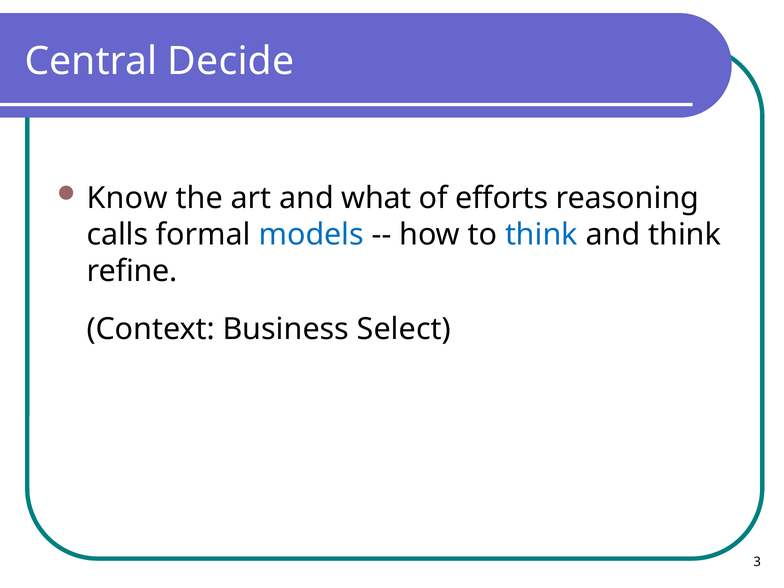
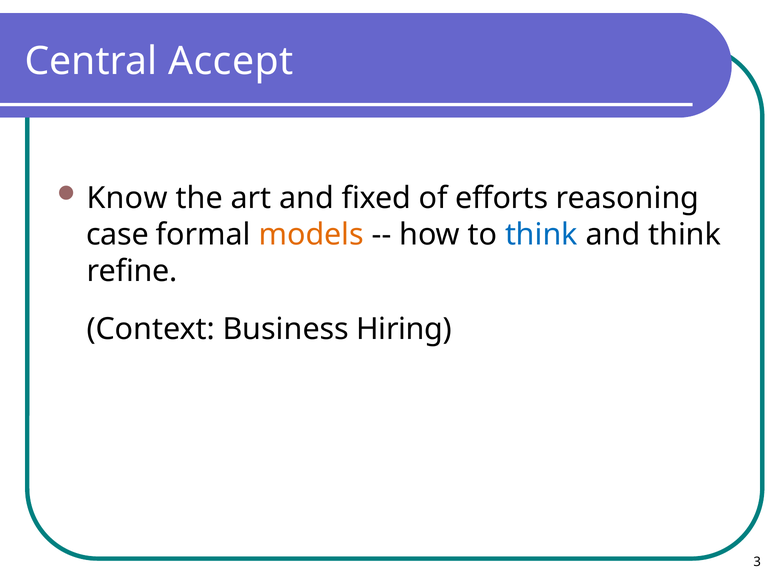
Decide: Decide -> Accept (231, 62)
what: what -> fixed (376, 198)
calls: calls -> case (117, 235)
models colour: blue -> orange (311, 235)
Select: Select -> Hiring (404, 329)
